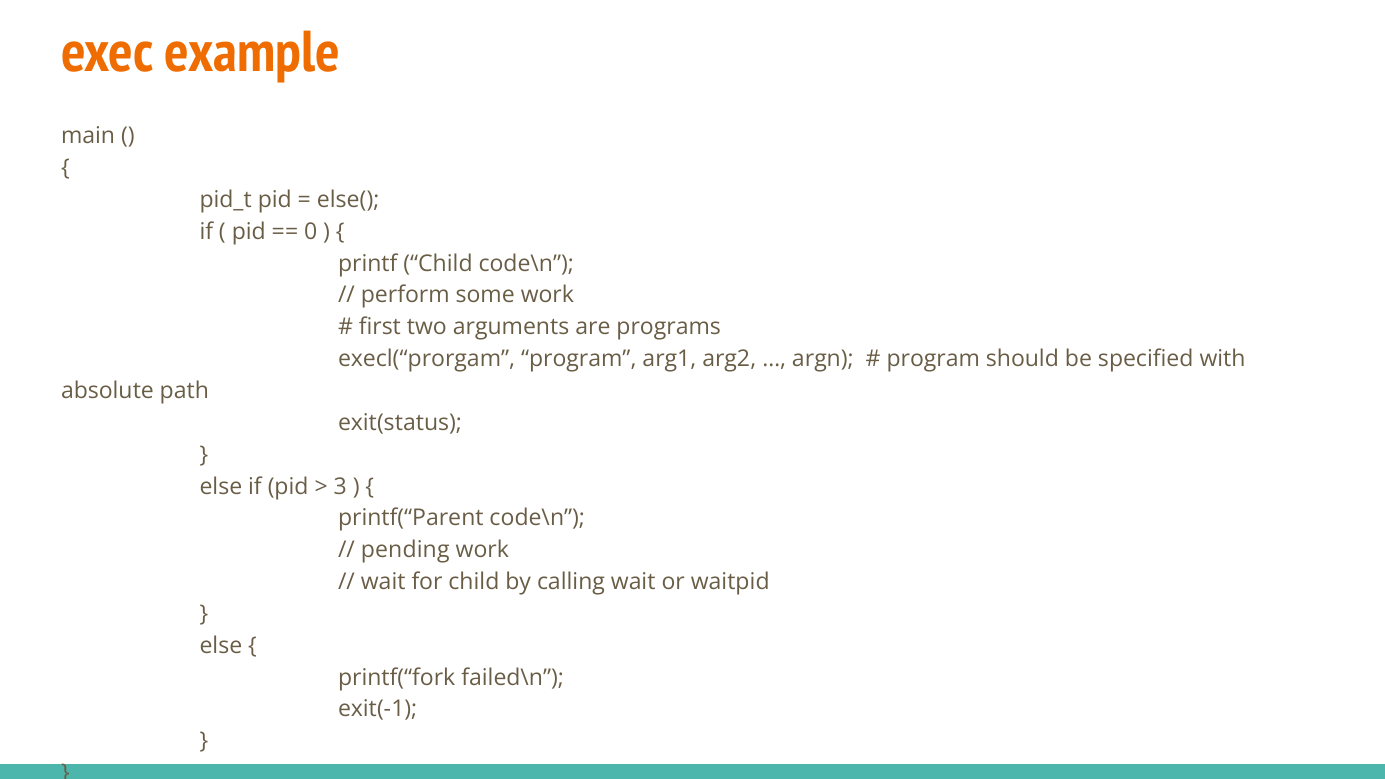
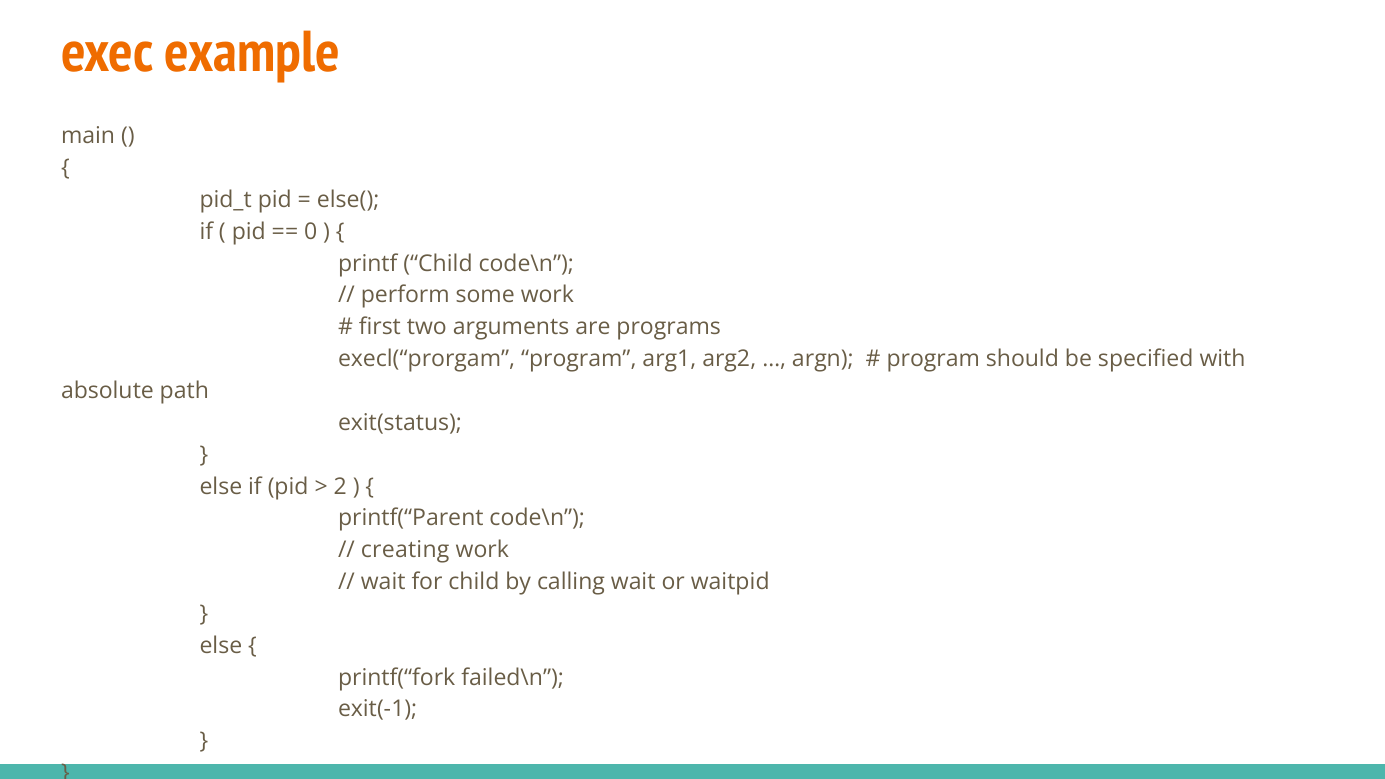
3: 3 -> 2 (340, 486)
pending: pending -> creating (405, 550)
